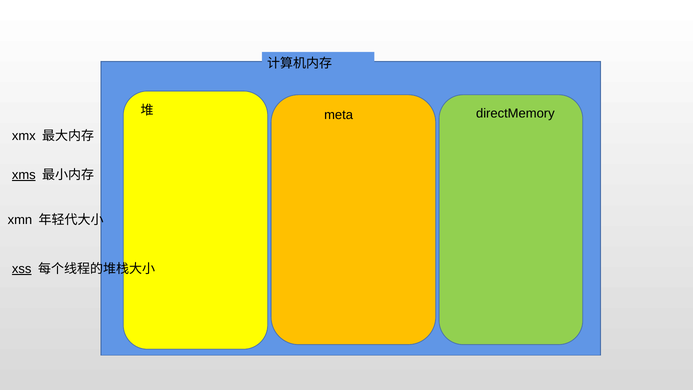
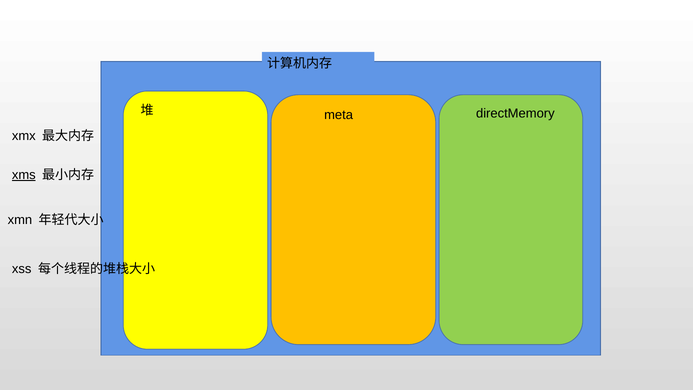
xss underline: present -> none (22, 269)
